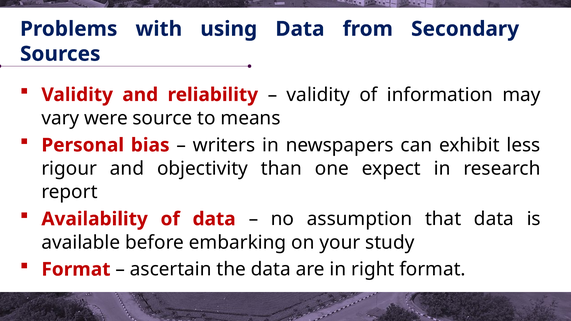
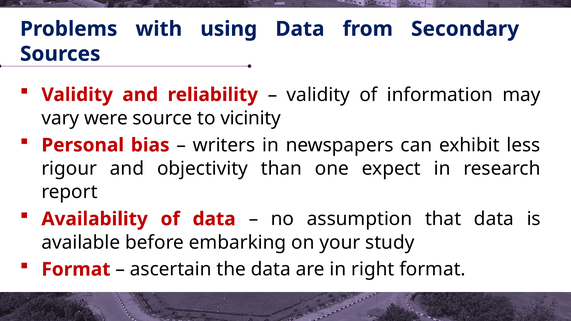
means: means -> vicinity (251, 118)
